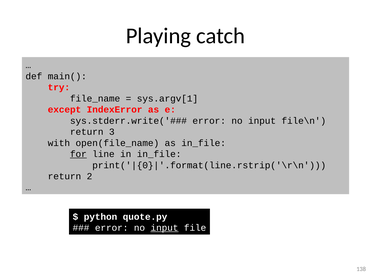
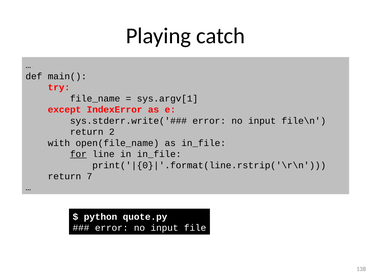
3: 3 -> 2 (112, 132)
2: 2 -> 7 (90, 176)
input underline: present -> none (165, 228)
